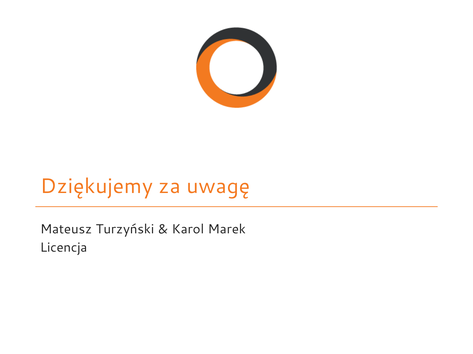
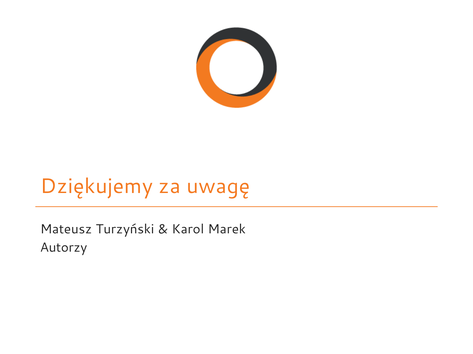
Licencja: Licencja -> Autorzy (64, 248)
